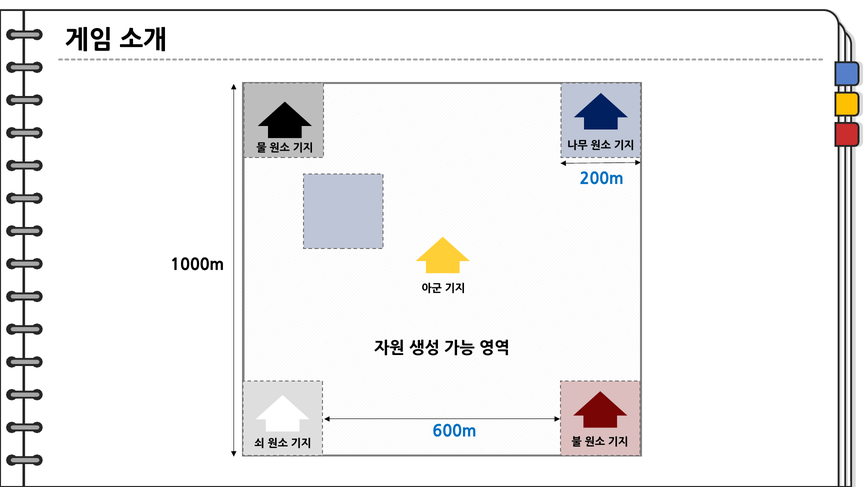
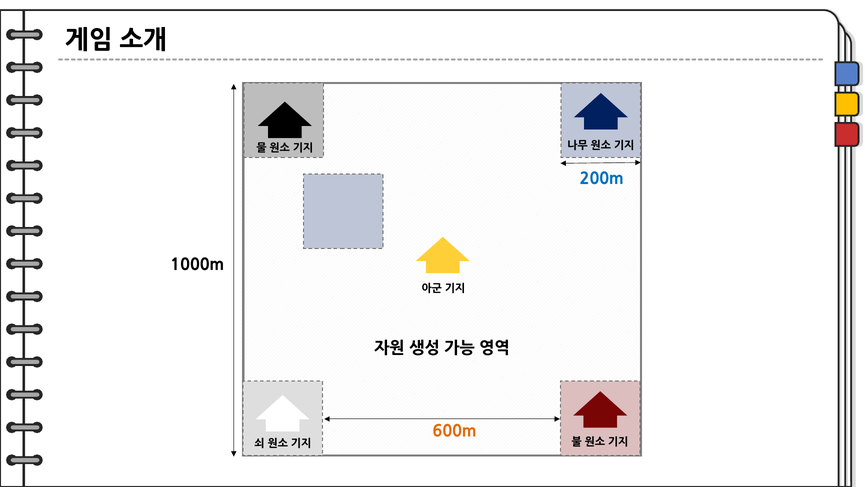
600m colour: blue -> orange (455, 431)
